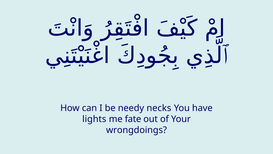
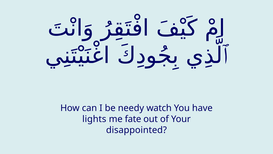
necks: necks -> watch (159, 108)
wrongdoings: wrongdoings -> disappointed (136, 130)
